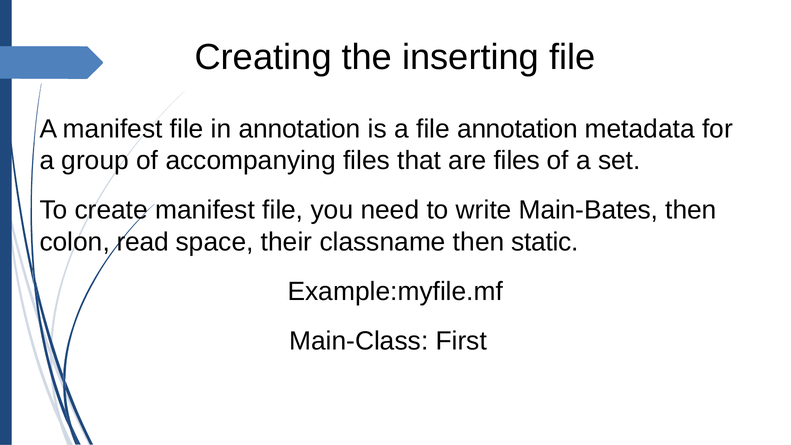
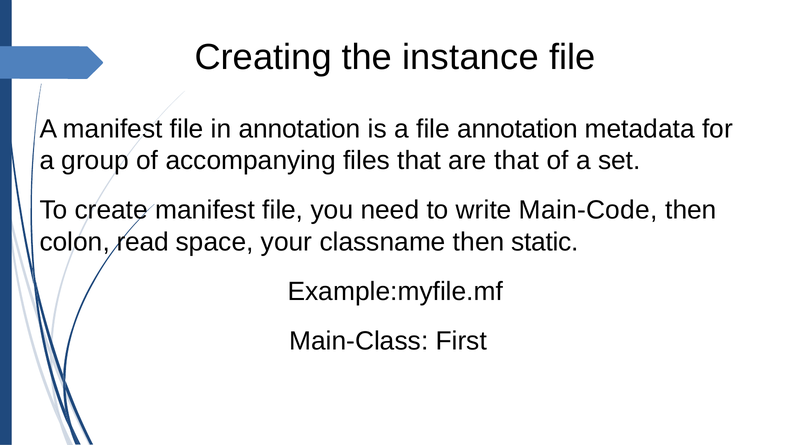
inserting: inserting -> instance (470, 57)
are files: files -> that (517, 161)
Main-Bates: Main-Bates -> Main-Code (588, 210)
their: their -> your (287, 242)
